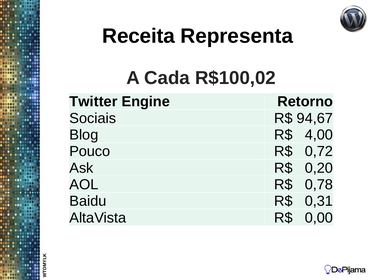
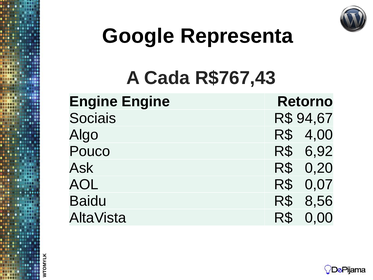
Receita: Receita -> Google (138, 36)
R$100,02: R$100,02 -> R$767,43 (235, 78)
Twitter: Twitter -> Engine (94, 102)
Blog: Blog -> Algo (84, 135)
0,72: 0,72 -> 6,92 (319, 151)
0,78: 0,78 -> 0,07 (319, 184)
0,31: 0,31 -> 8,56 (319, 201)
